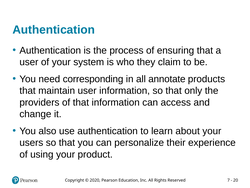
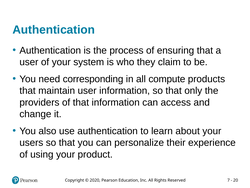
annotate: annotate -> compute (167, 79)
